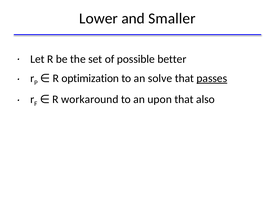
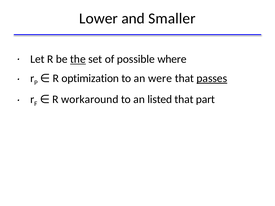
the underline: none -> present (78, 59)
better: better -> where (172, 59)
solve: solve -> were (160, 78)
upon: upon -> listed (160, 99)
also: also -> part (205, 99)
